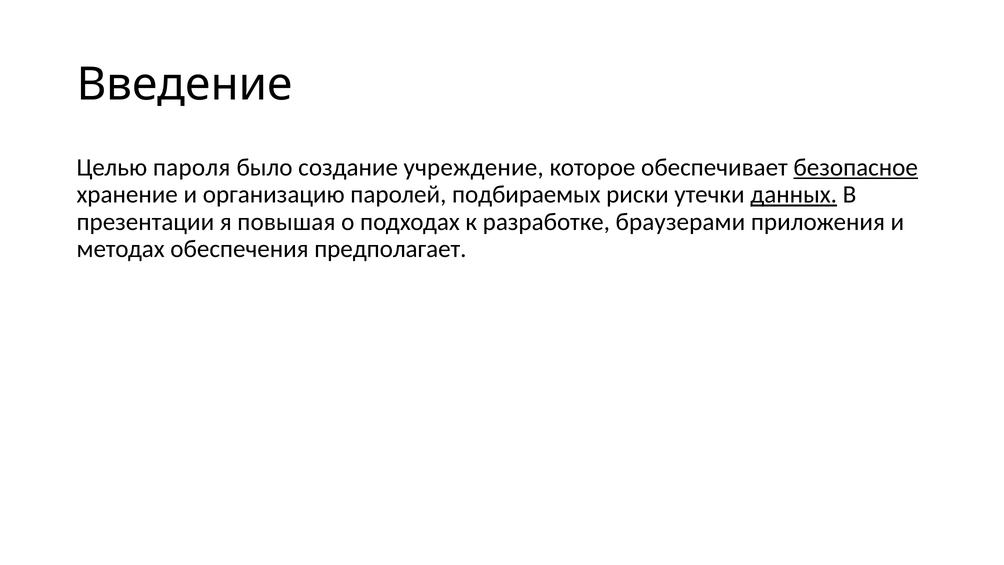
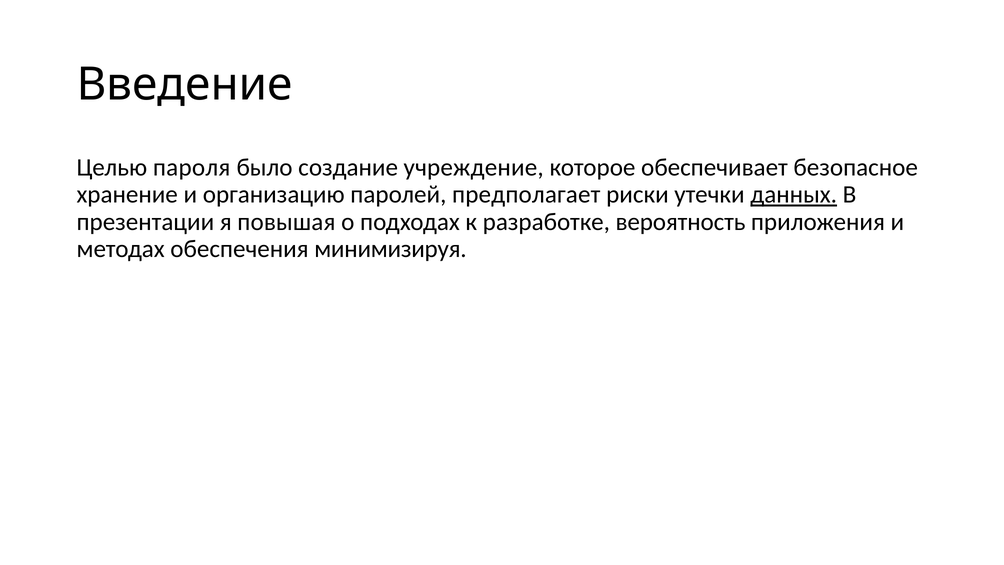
безопасное underline: present -> none (856, 168)
подбираемых: подбираемых -> предполагает (526, 195)
браузерами: браузерами -> вероятность (681, 222)
предполагает: предполагает -> минимизируя (390, 249)
